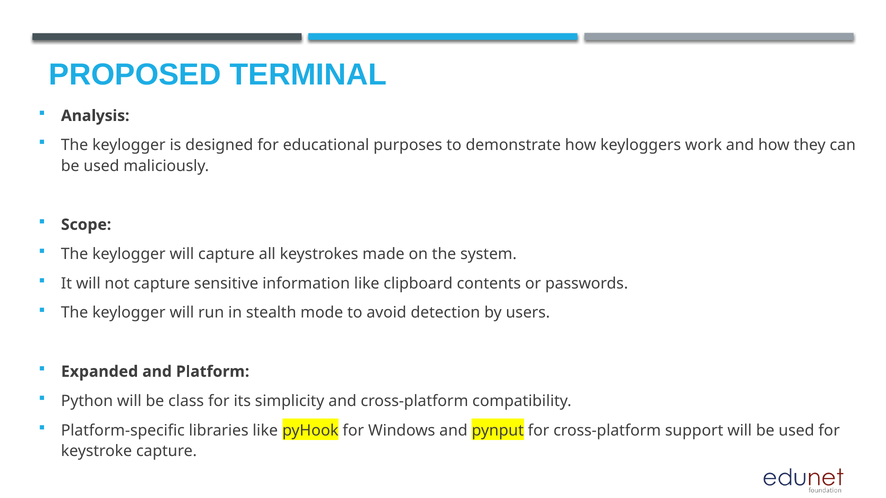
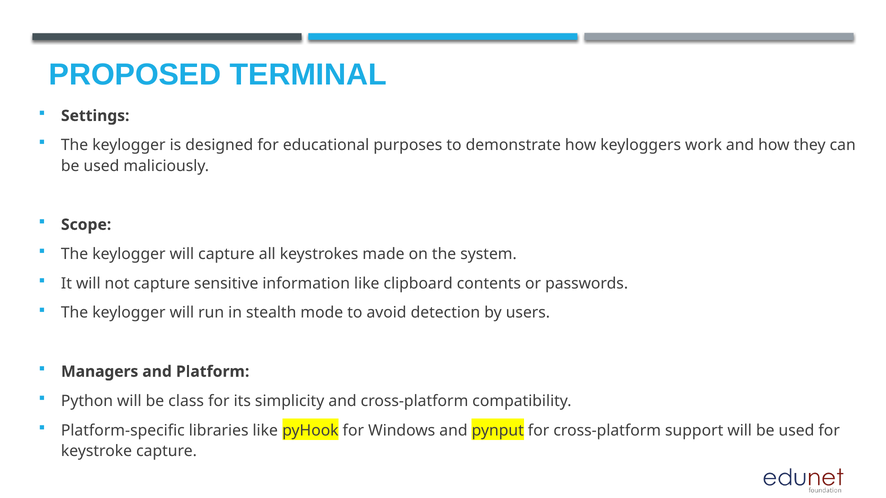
Analysis: Analysis -> Settings (95, 116)
Expanded: Expanded -> Managers (100, 372)
